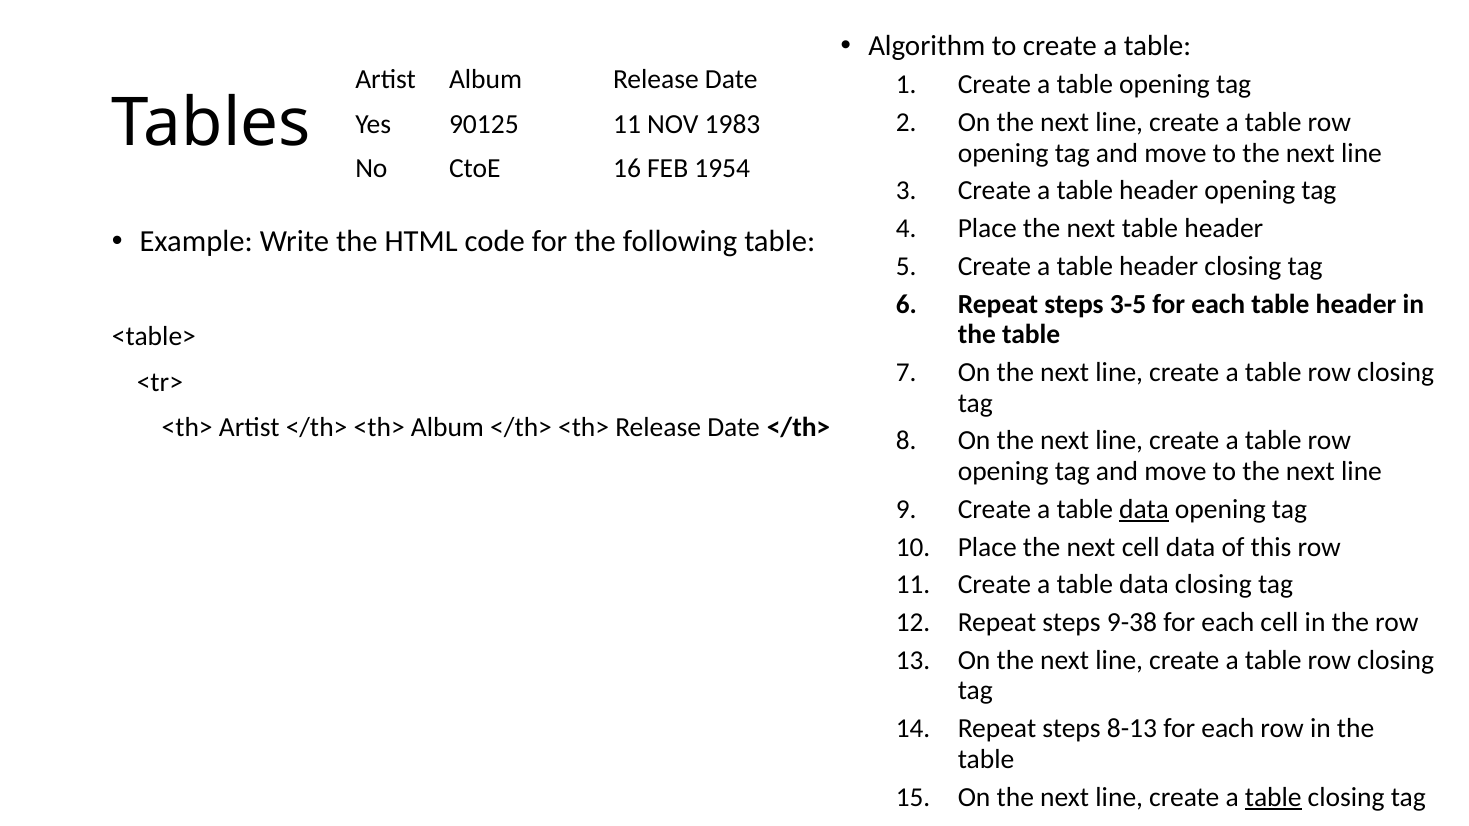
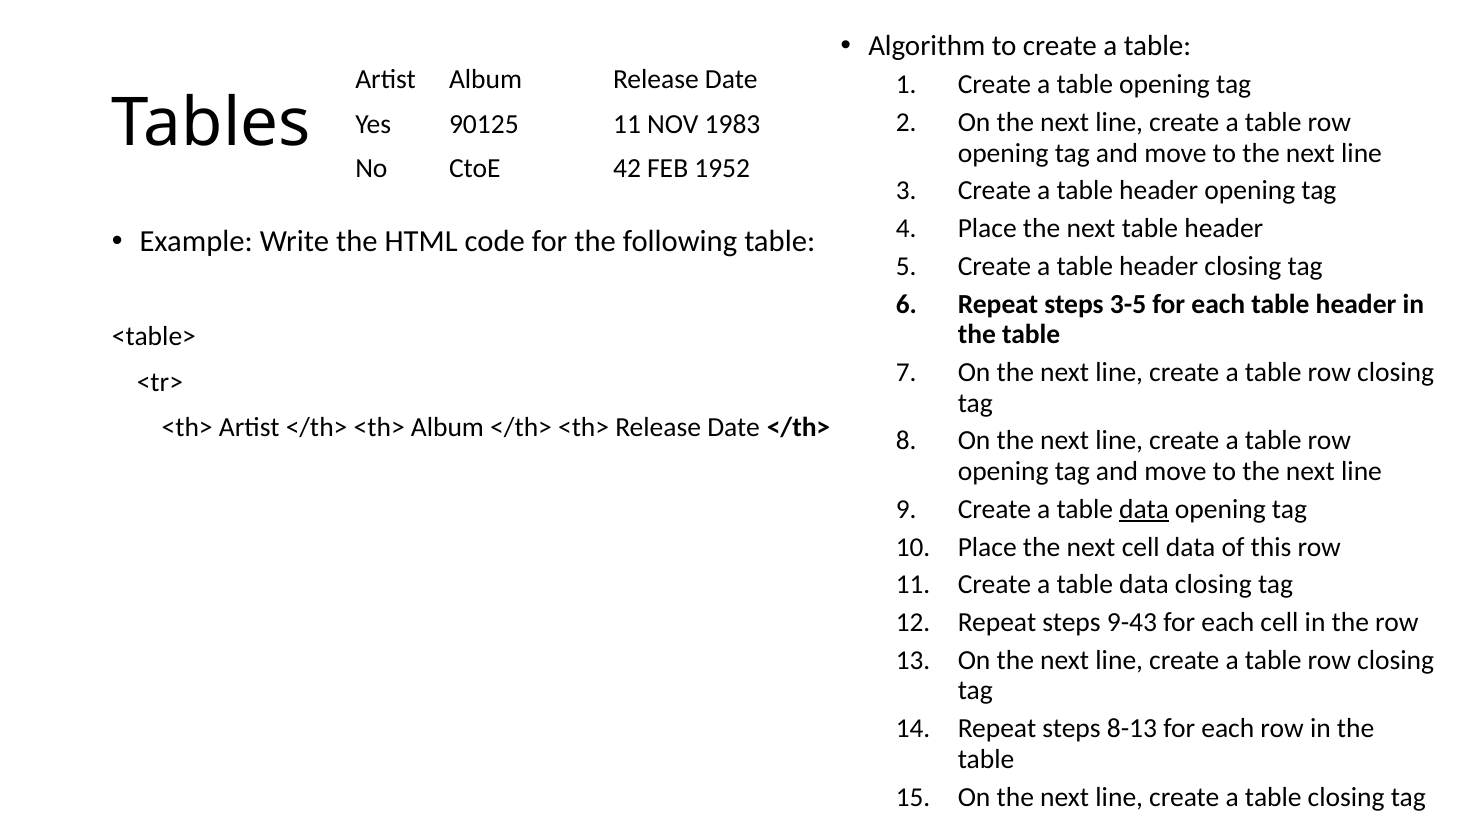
16: 16 -> 42 (627, 169)
1954: 1954 -> 1952 (722, 169)
9-38: 9-38 -> 9-43 (1132, 623)
table underline: present -> none (1273, 797)
